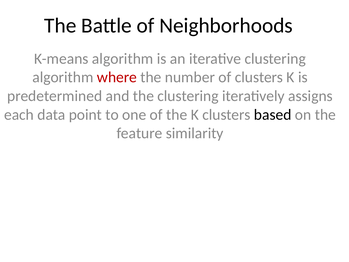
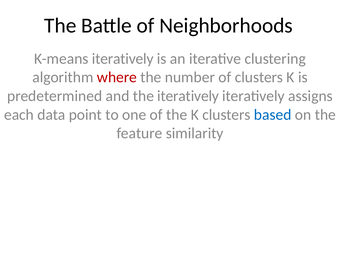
K-means algorithm: algorithm -> iteratively (123, 59)
the clustering: clustering -> iteratively (188, 96)
based colour: black -> blue (273, 115)
